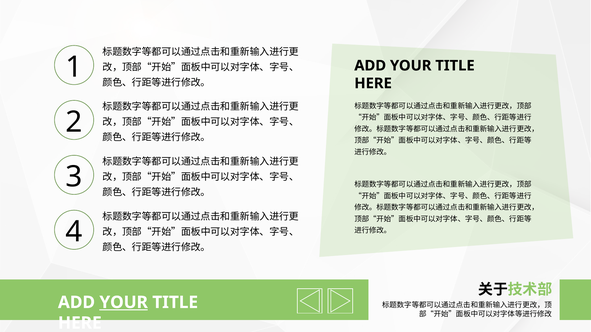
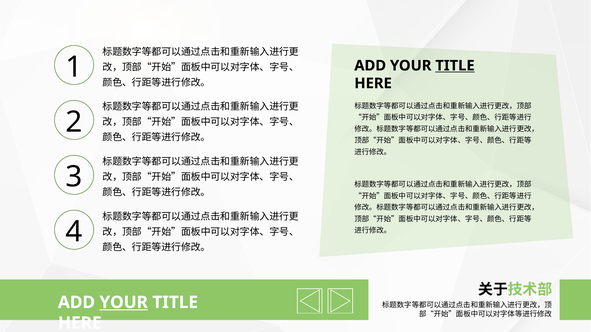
TITLE underline: none -> present (455, 66)
